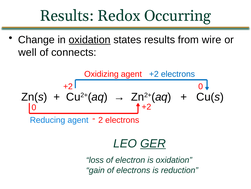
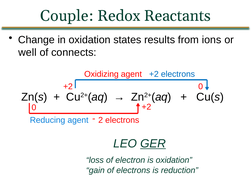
Results: Results -> Couple (67, 16)
Occurring: Occurring -> Reactants (177, 16)
oxidation underline: present -> none (90, 40)
wire: wire -> ions (212, 40)
